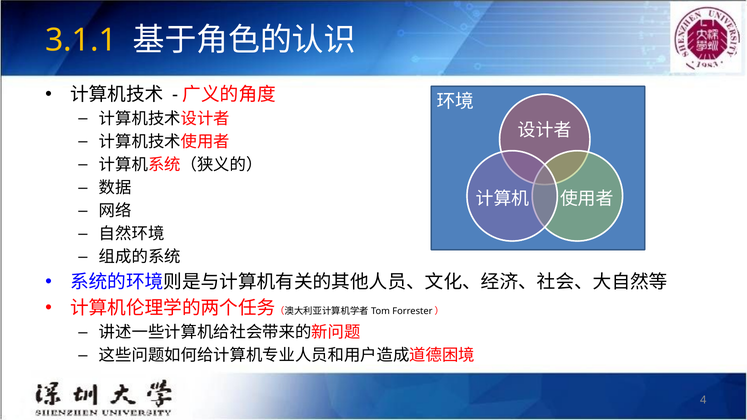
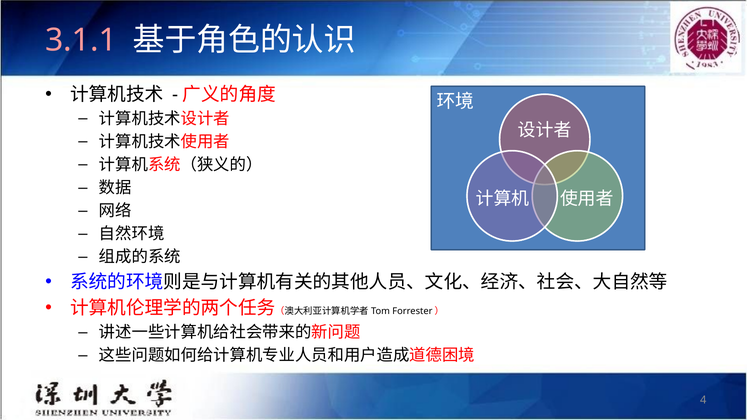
3.1.1 colour: yellow -> pink (81, 40)
